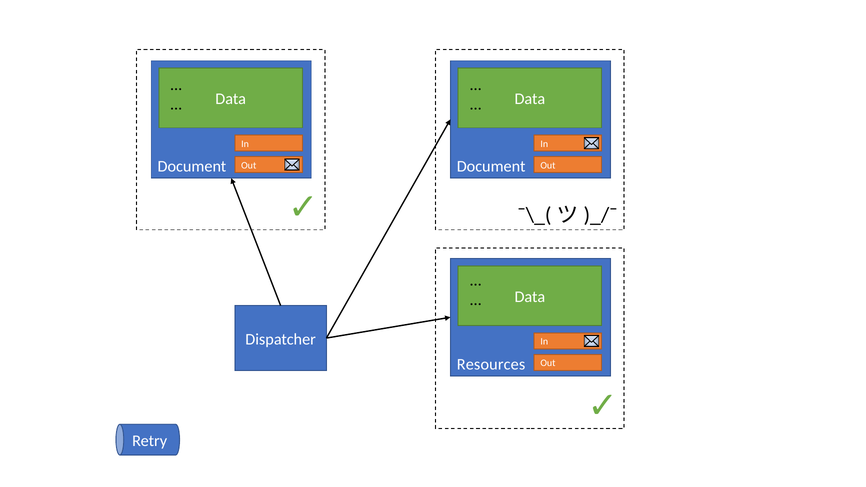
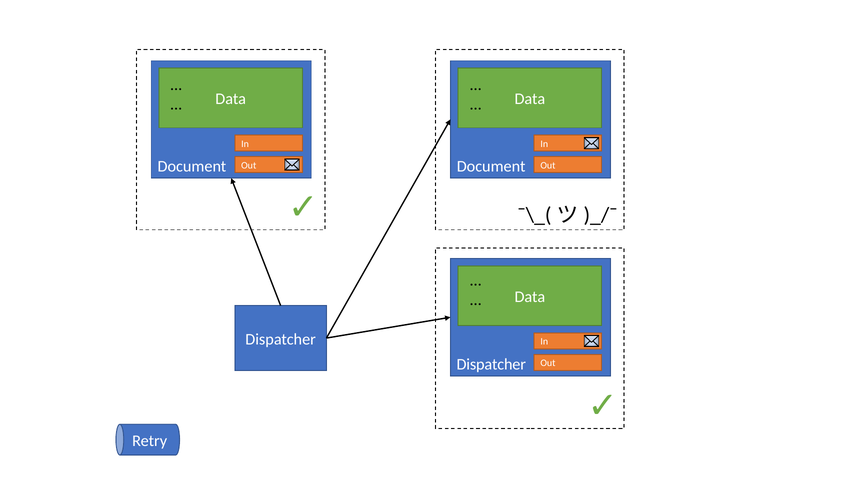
Resources: Resources -> Dispatcher (491, 364)
